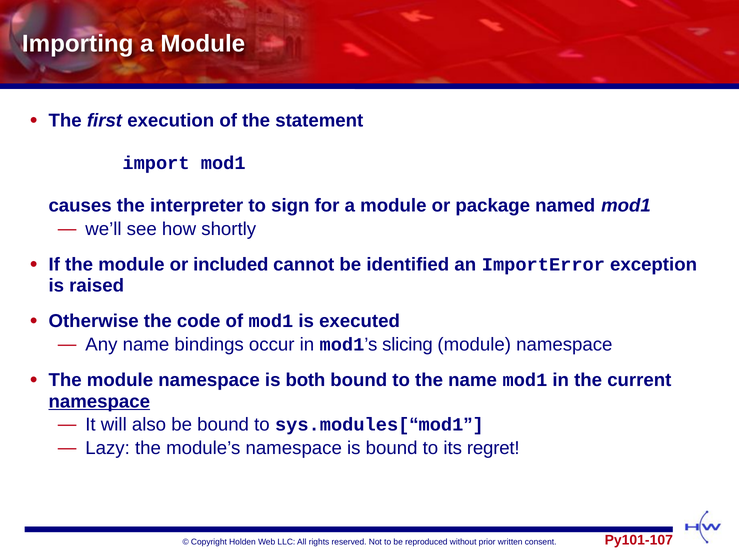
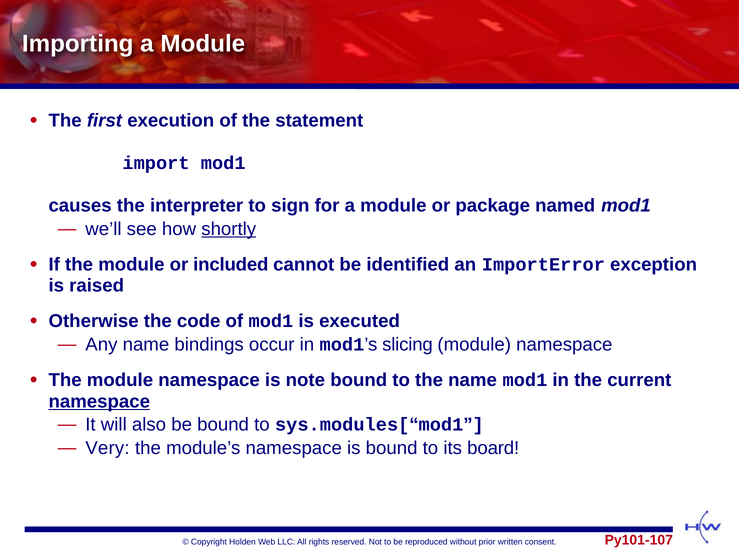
shortly underline: none -> present (229, 229)
both: both -> note (305, 380)
Lazy: Lazy -> Very (107, 448)
regret: regret -> board (493, 448)
